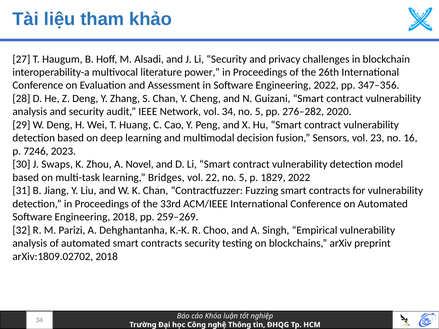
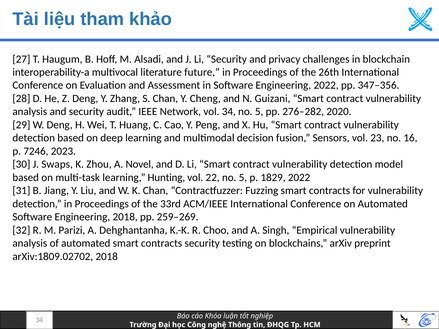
power: power -> future (202, 72)
Bridges: Bridges -> Hunting (166, 178)
